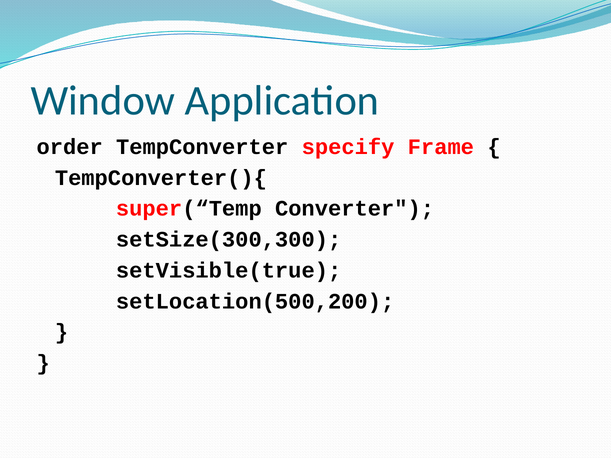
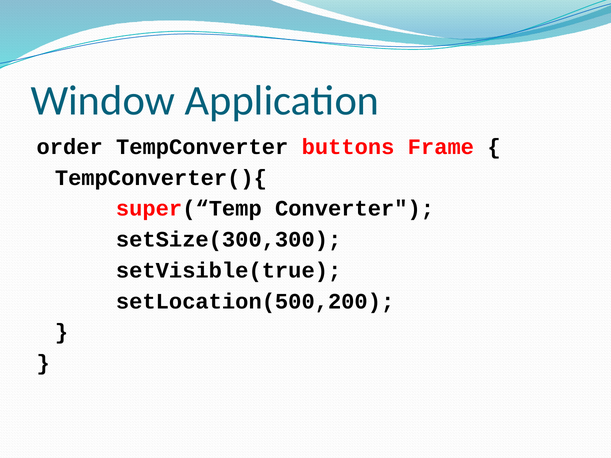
specify: specify -> buttons (348, 147)
